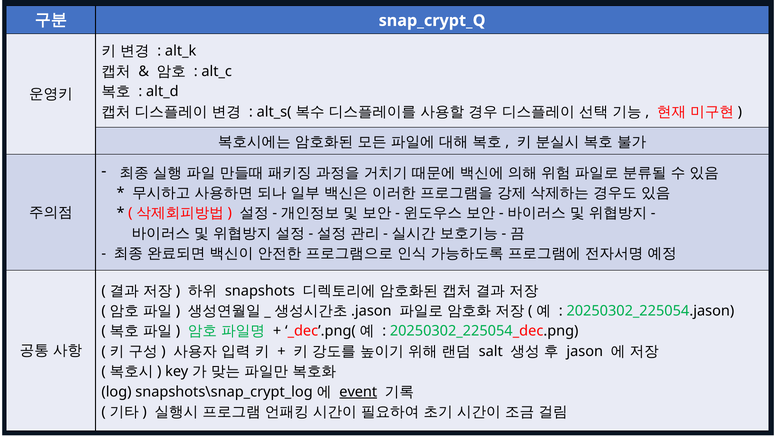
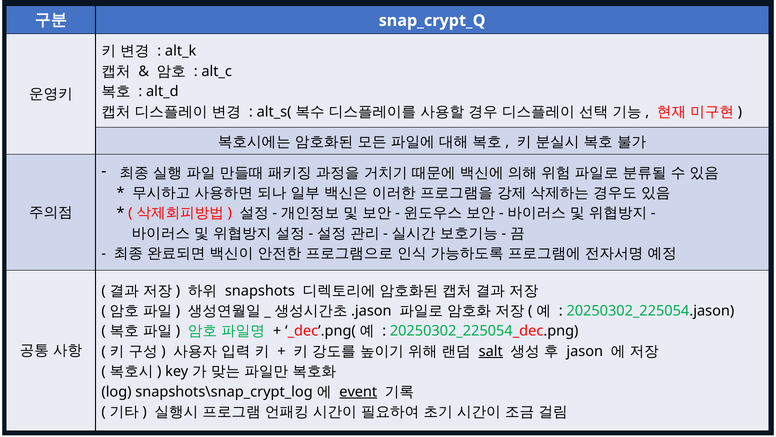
salt underline: none -> present (491, 351)
